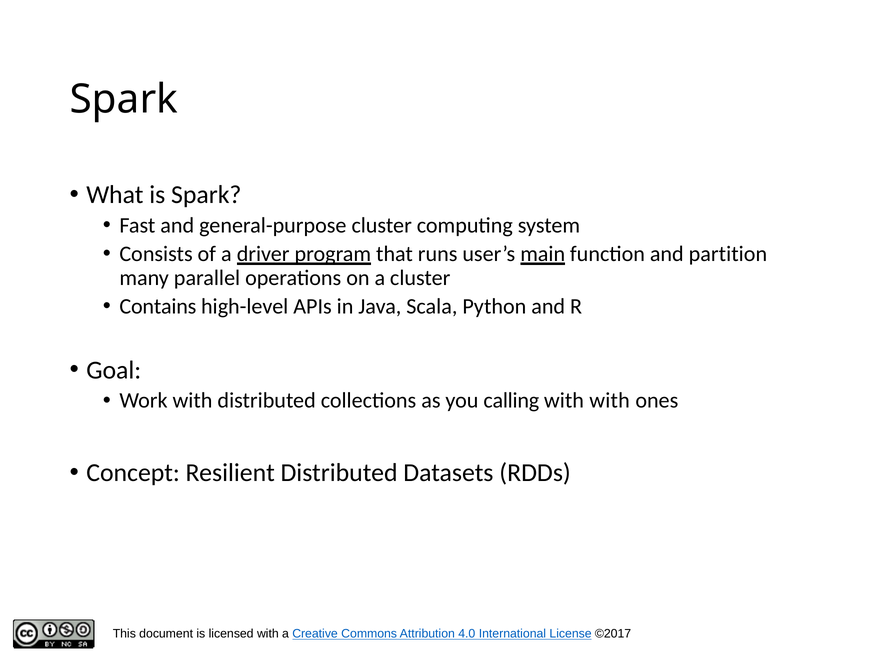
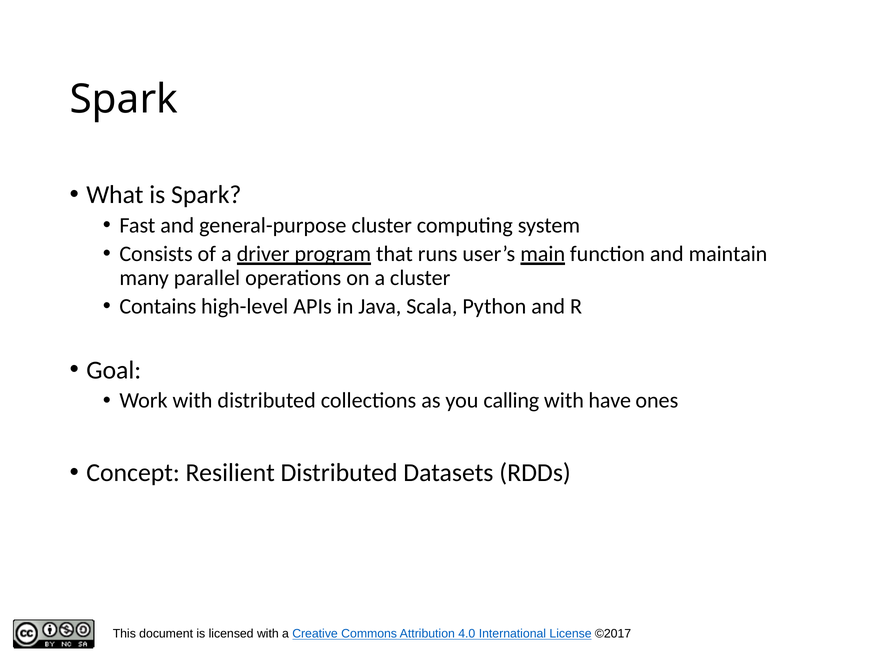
partition: partition -> maintain (728, 254)
with with: with -> have (610, 400)
